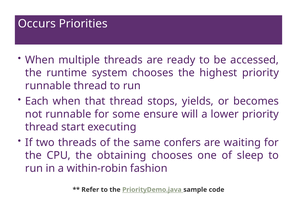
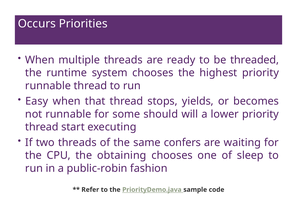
accessed: accessed -> threaded (255, 60)
Each: Each -> Easy (37, 101)
ensure: ensure -> should (161, 114)
within-robin: within-robin -> public-robin (97, 168)
